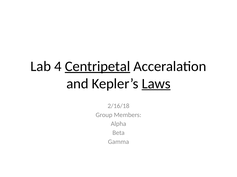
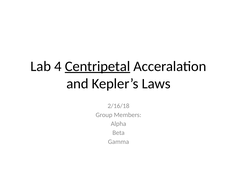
Laws underline: present -> none (156, 84)
